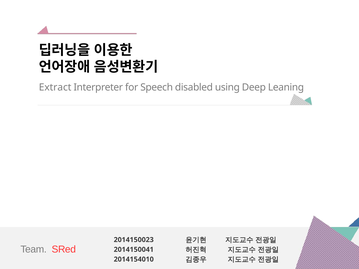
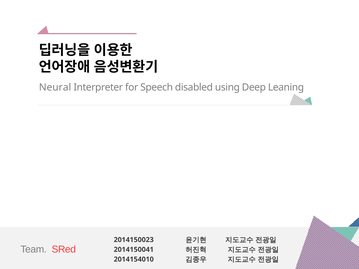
Extract: Extract -> Neural (55, 87)
